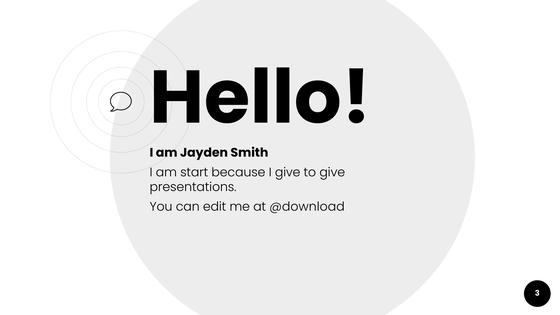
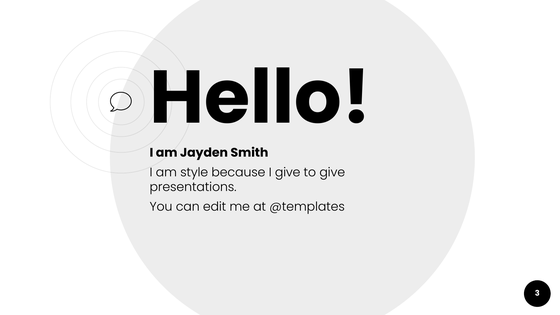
start: start -> style (194, 172)
@download: @download -> @templates (307, 207)
